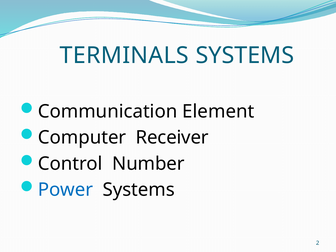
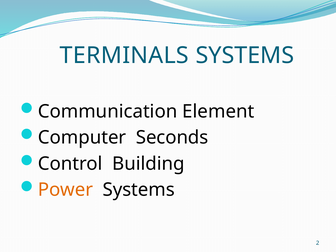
Receiver: Receiver -> Seconds (172, 137)
Number: Number -> Building (148, 164)
Power colour: blue -> orange (65, 190)
